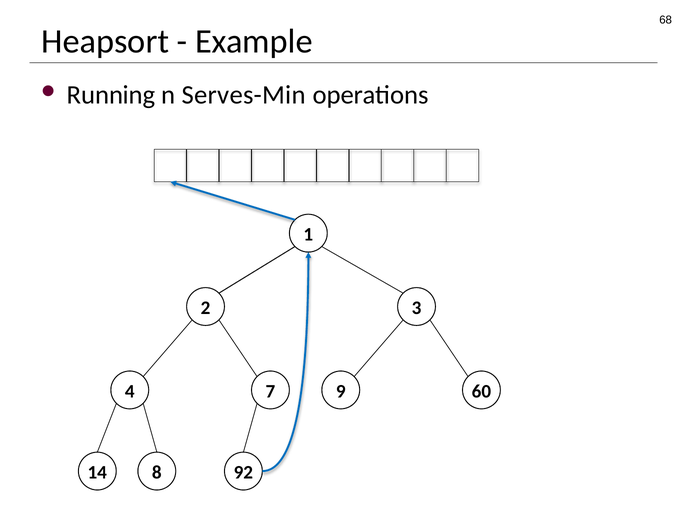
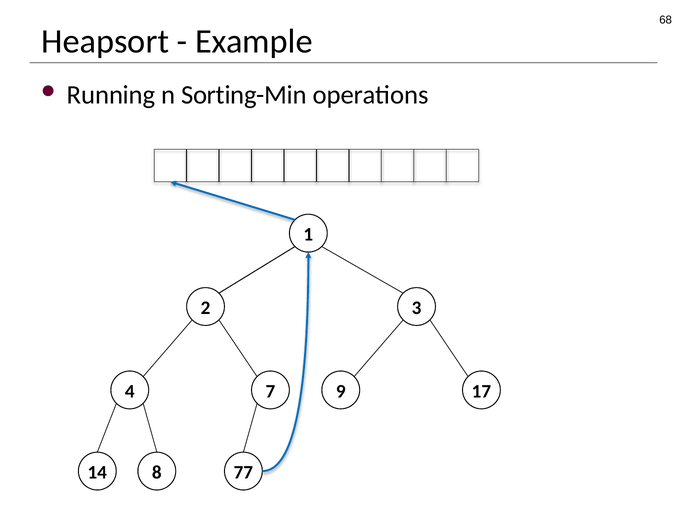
Serves-Min: Serves-Min -> Sorting-Min (244, 95)
60: 60 -> 17 (481, 391)
92: 92 -> 77 (243, 473)
